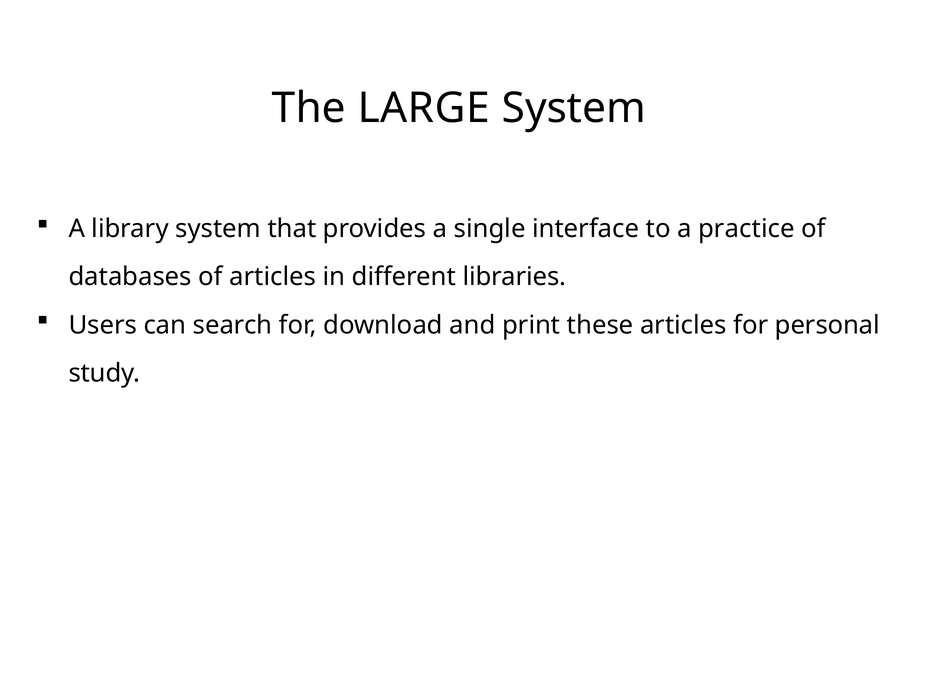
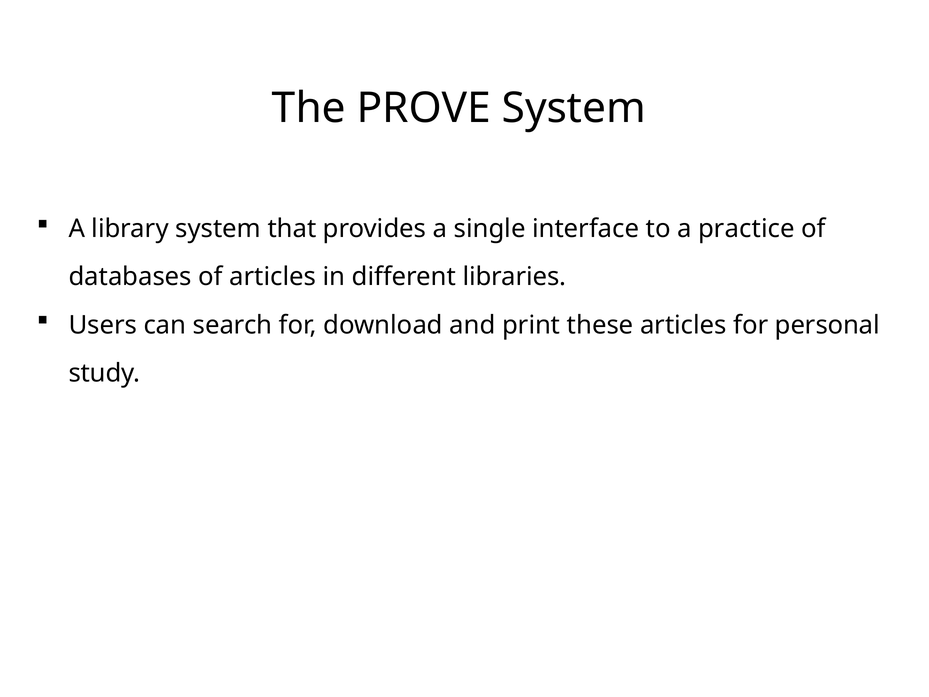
LARGE: LARGE -> PROVE (424, 108)
